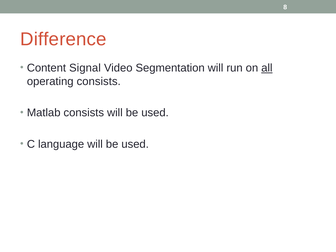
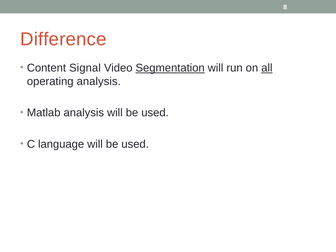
Segmentation underline: none -> present (170, 68)
operating consists: consists -> analysis (99, 81)
Matlab consists: consists -> analysis (84, 113)
